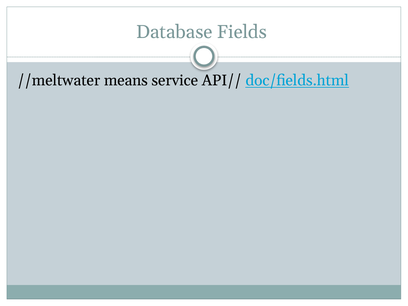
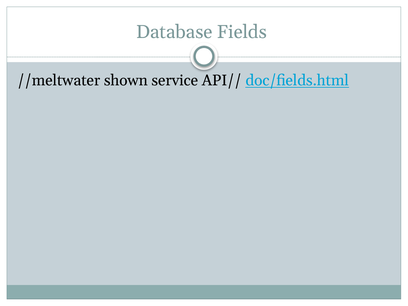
means: means -> shown (126, 80)
